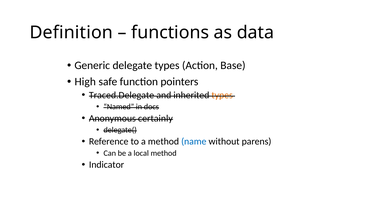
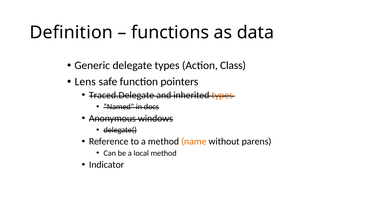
Base: Base -> Class (233, 66)
High: High -> Lens (85, 82)
certainly: certainly -> windows (155, 118)
name colour: blue -> orange (194, 142)
